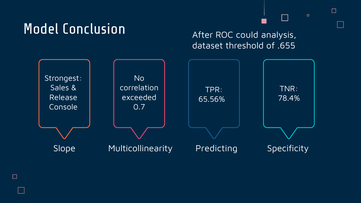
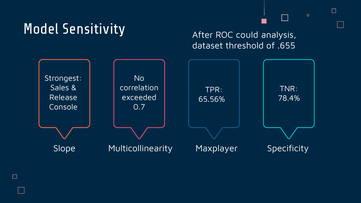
Conclusion: Conclusion -> Sensitivity (94, 29)
Predicting: Predicting -> Maxplayer (217, 149)
